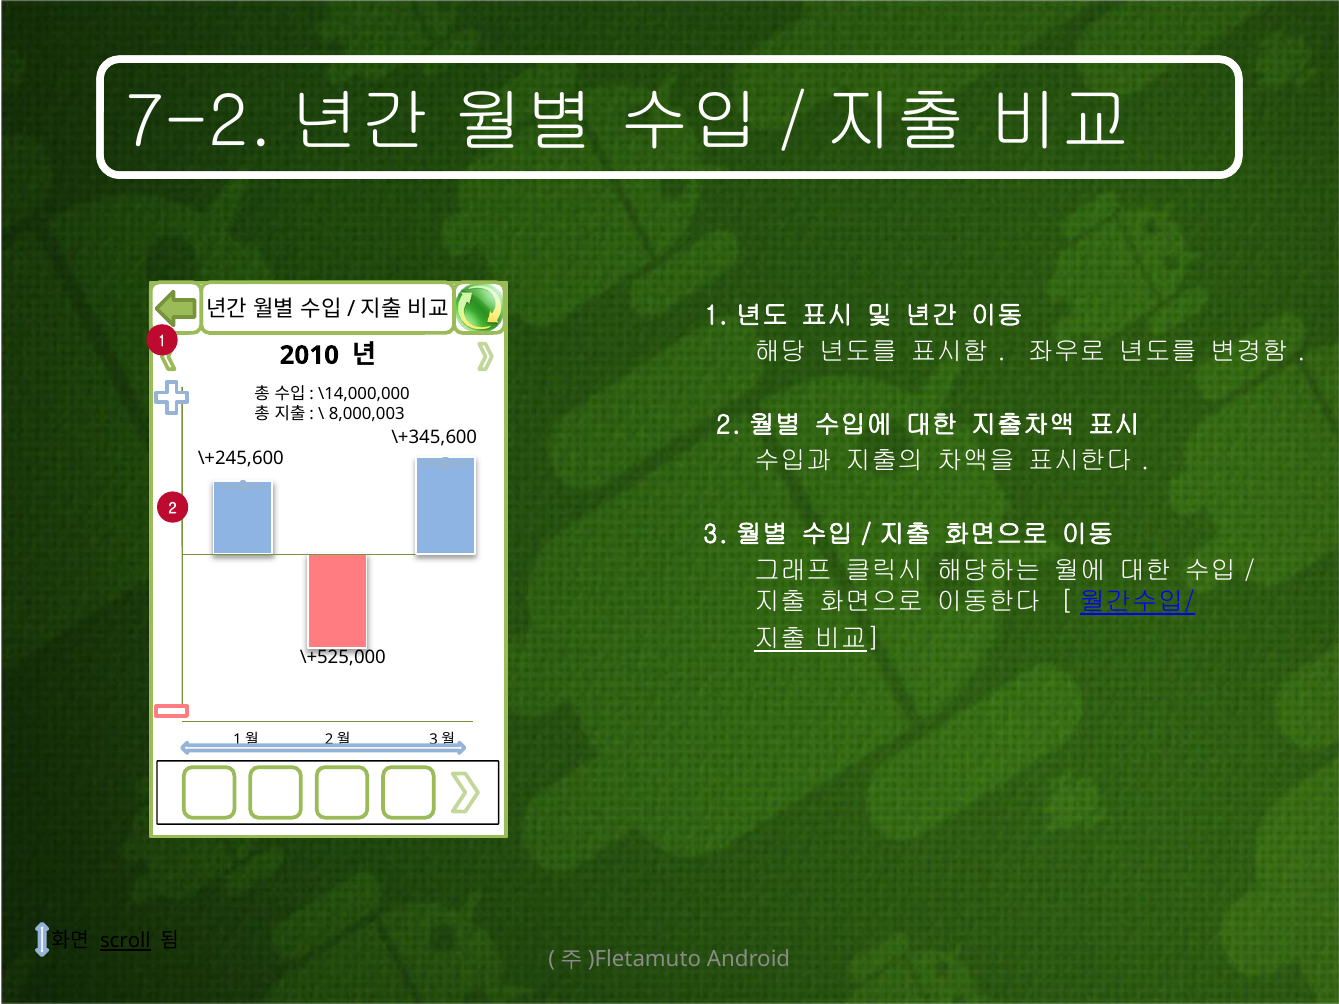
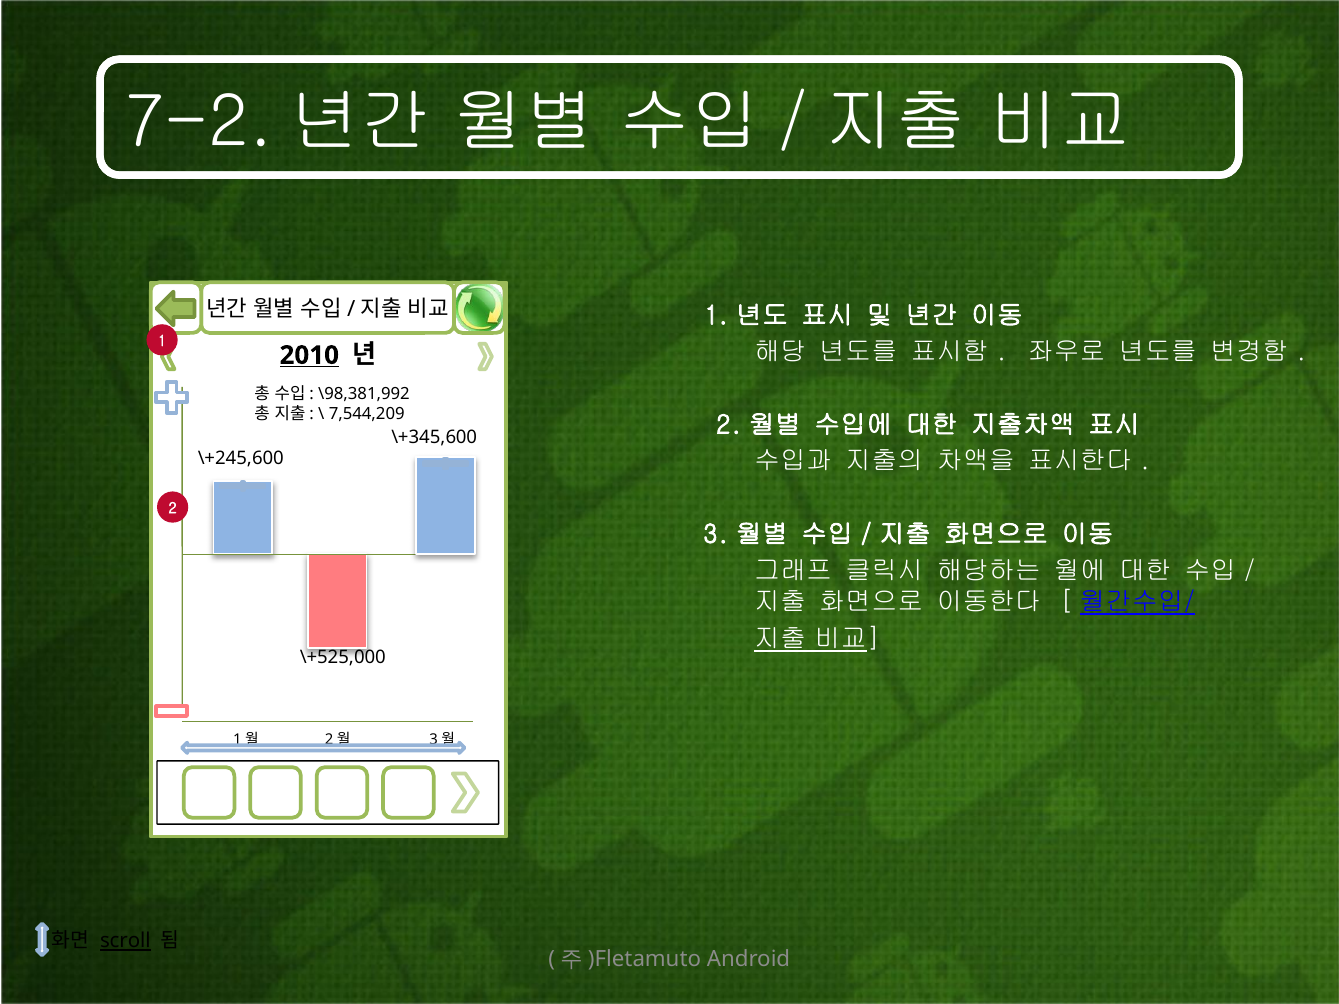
2010 underline: none -> present (309, 355)
\14,000,000: \14,000,000 -> \98,381,992 (364, 394)
8,000,003: 8,000,003 -> 7,544,209 (367, 415)
